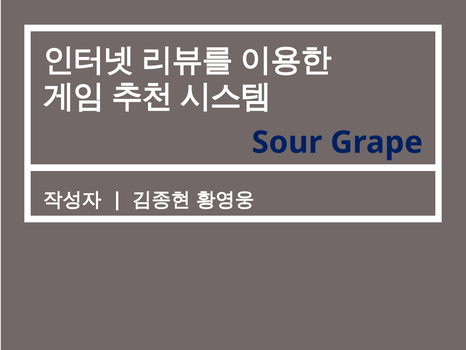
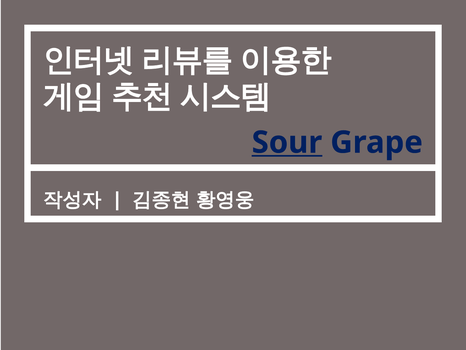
Sour underline: none -> present (287, 142)
